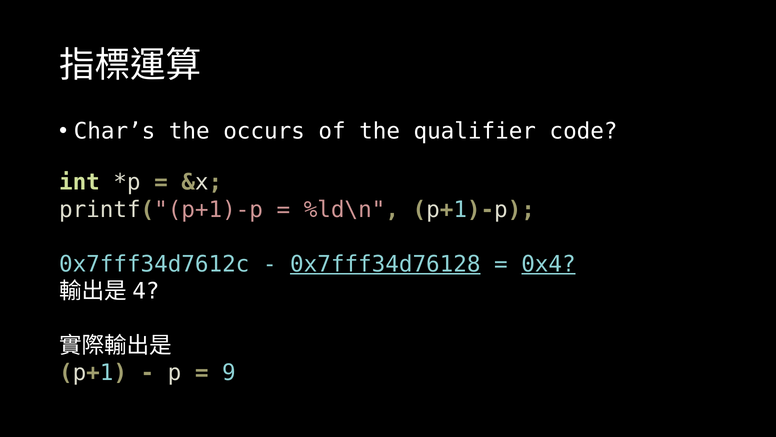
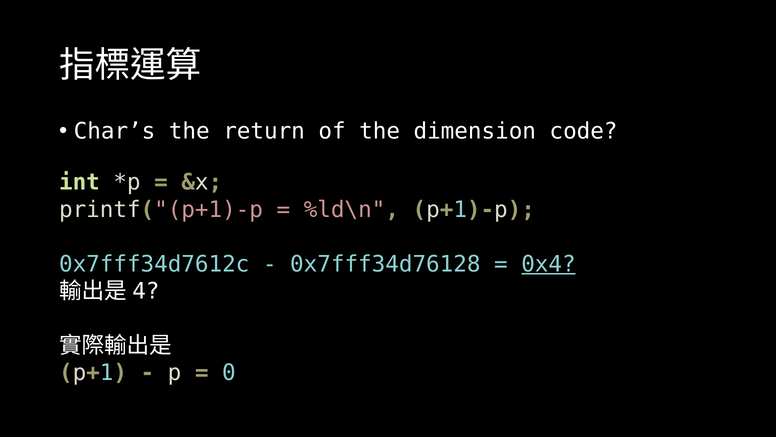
occurs: occurs -> return (264, 131)
qualifier: qualifier -> dimension (475, 131)
0x7fff34d76128 underline: present -> none (385, 264)
9: 9 -> 0 (229, 372)
